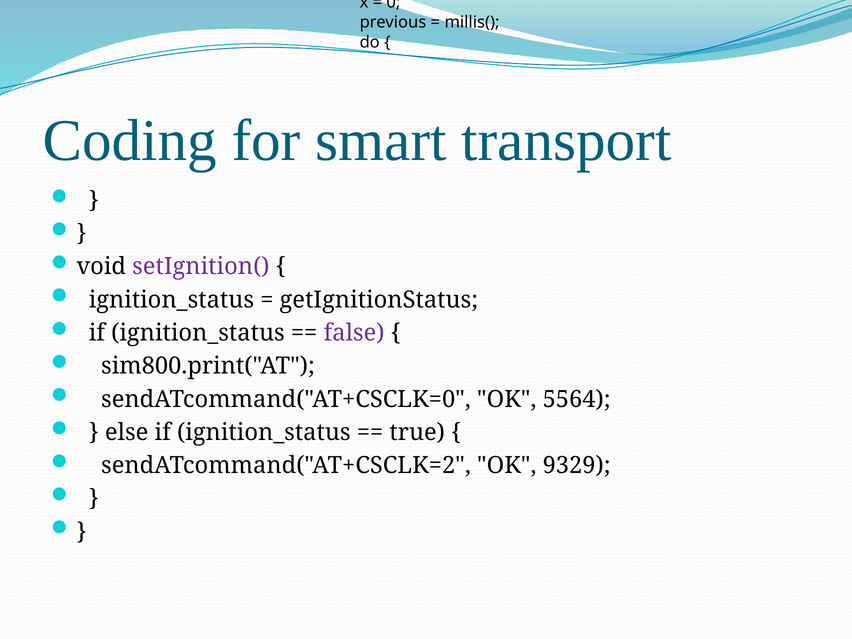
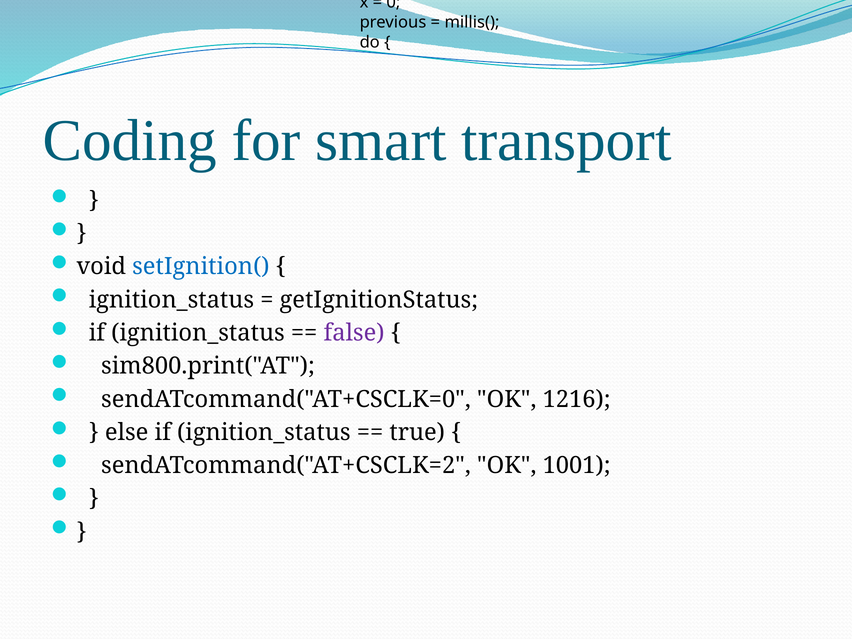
setIgnition( colour: purple -> blue (201, 267)
5564: 5564 -> 1216 (577, 399)
9329: 9329 -> 1001 (577, 466)
